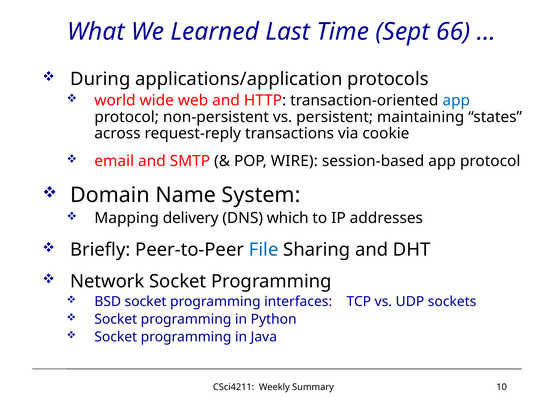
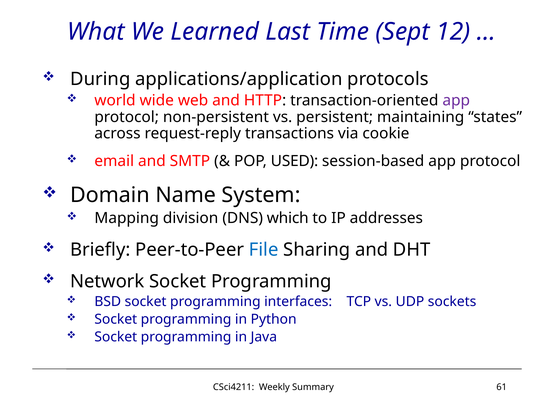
66: 66 -> 12 (453, 32)
app colour: blue -> purple (456, 100)
WIRE: WIRE -> USED (294, 161)
delivery: delivery -> division (191, 218)
10: 10 -> 61 (502, 388)
